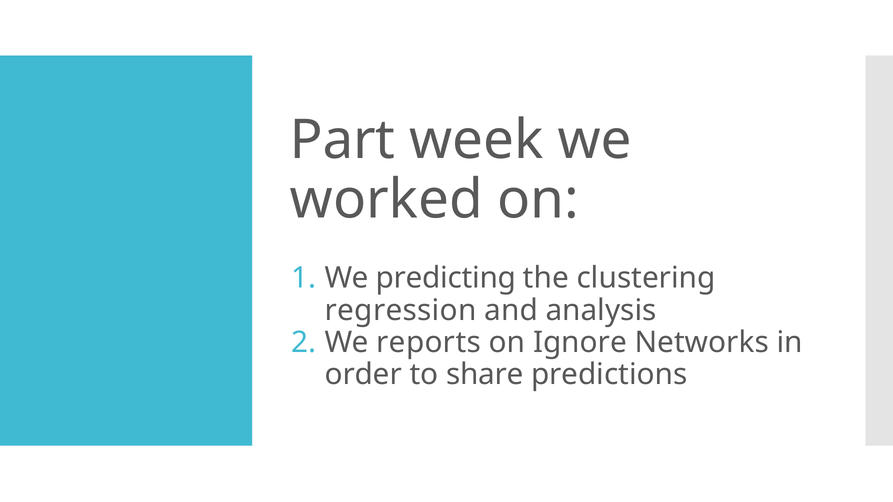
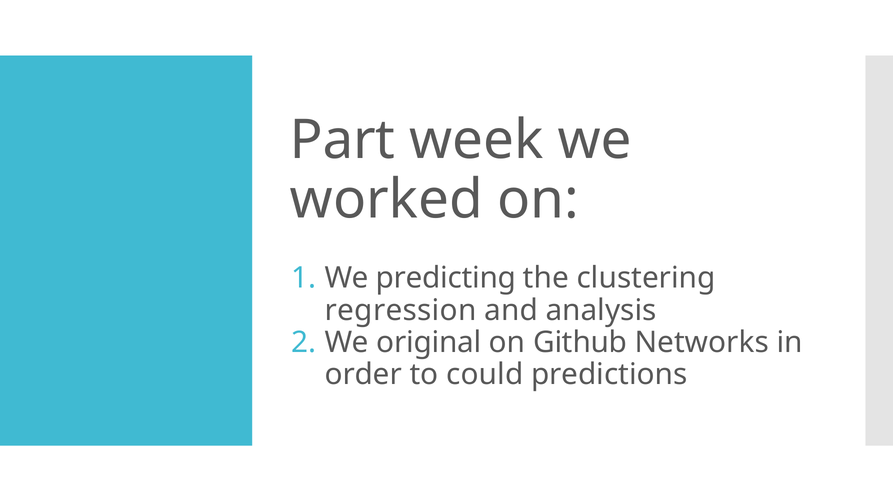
reports: reports -> original (429, 343)
Ignore: Ignore -> Github (580, 343)
share: share -> could (485, 375)
